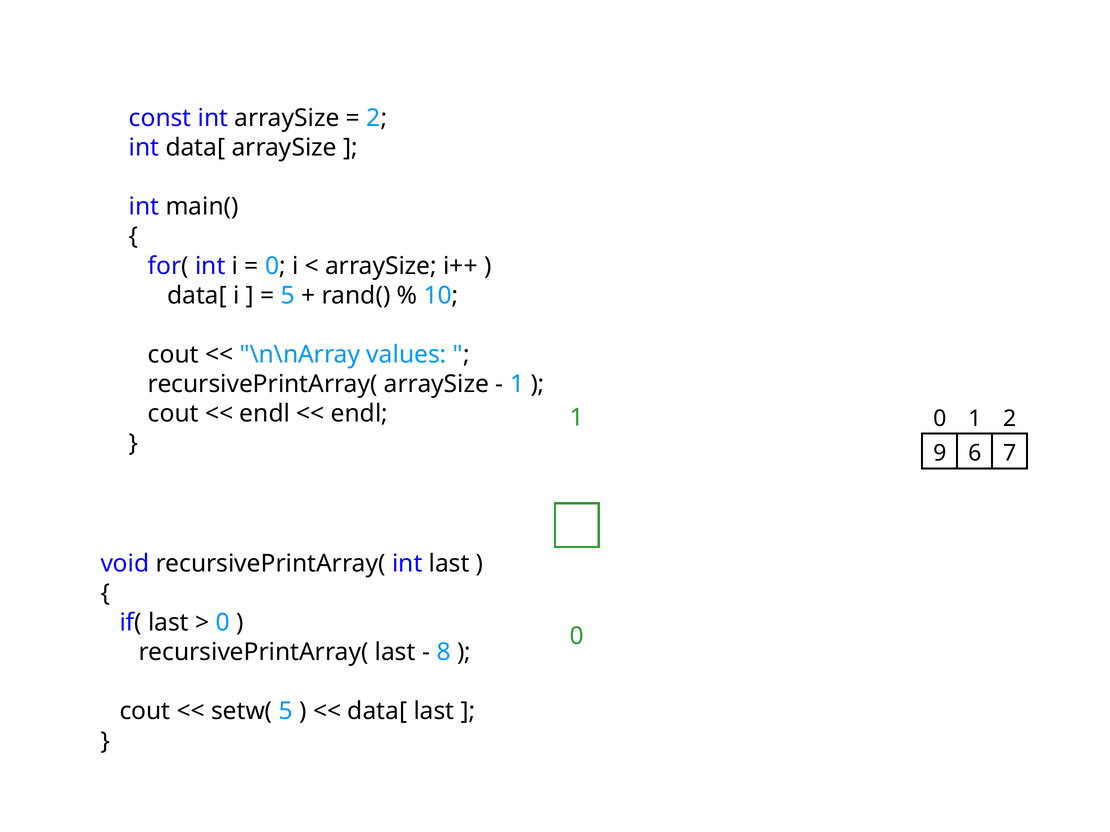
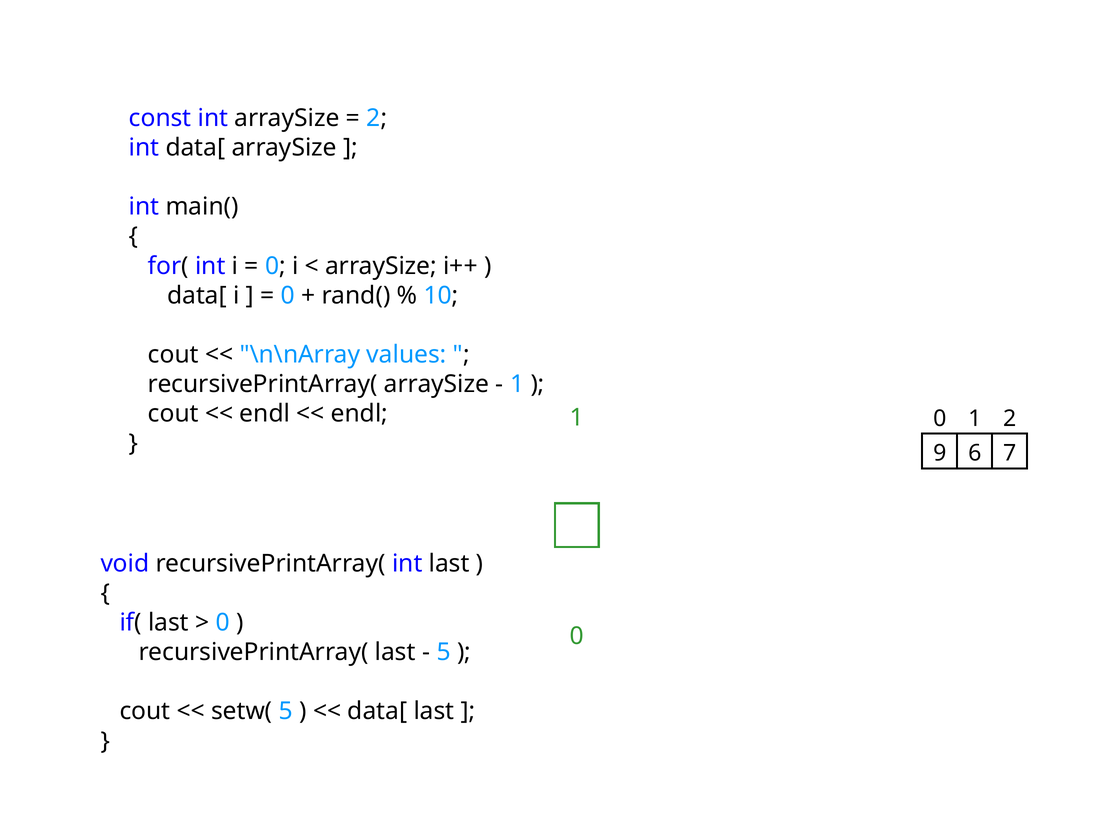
5: 5 -> 0 (288, 296)
8: 8 -> 5 (444, 653)
